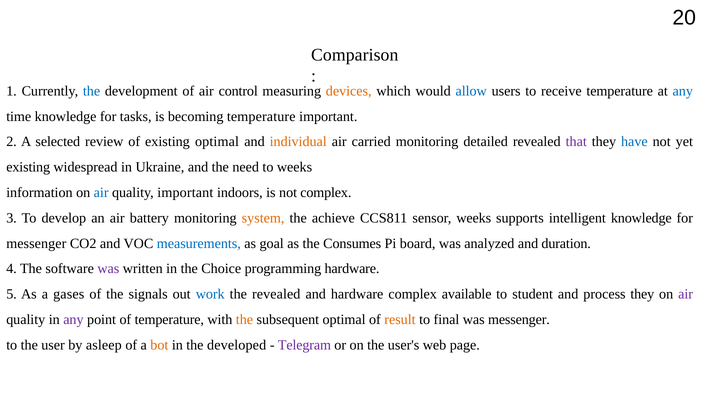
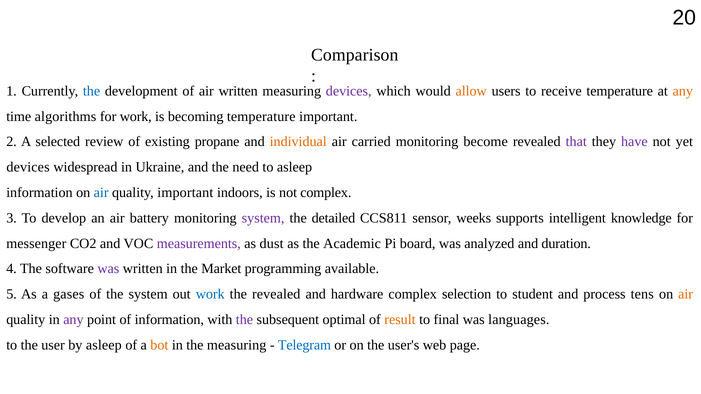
air control: control -> written (238, 91)
devices colour: orange -> purple (349, 91)
allow colour: blue -> orange (471, 91)
any colour: blue -> orange (683, 91)
time knowledge: knowledge -> algorithms (66, 117)
for tasks: tasks -> work (136, 117)
existing optimal: optimal -> propane (217, 142)
detailed: detailed -> become (486, 142)
have colour: blue -> purple (634, 142)
existing: existing -> devices (28, 167)
to weeks: weeks -> asleep (295, 167)
system colour: orange -> purple (263, 218)
achieve: achieve -> detailed (333, 218)
measurements colour: blue -> purple (199, 244)
goal: goal -> dust (272, 244)
Consumes: Consumes -> Academic (352, 244)
Choice: Choice -> Market (221, 269)
programming hardware: hardware -> available (352, 269)
the signals: signals -> system (148, 294)
available: available -> selection (467, 294)
process they: they -> tens (642, 294)
air colour: purple -> orange (686, 294)
of temperature: temperature -> information (169, 320)
the colour: orange -> purple (244, 320)
was messenger: messenger -> languages (519, 320)
the developed: developed -> measuring (237, 345)
Telegram colour: purple -> blue (304, 345)
